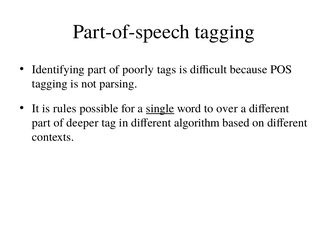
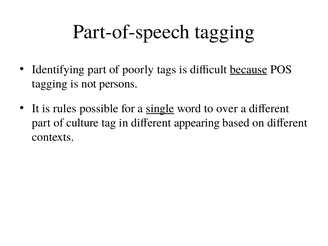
because underline: none -> present (249, 69)
parsing: parsing -> persons (118, 84)
deeper: deeper -> culture (83, 123)
algorithm: algorithm -> appearing (197, 123)
